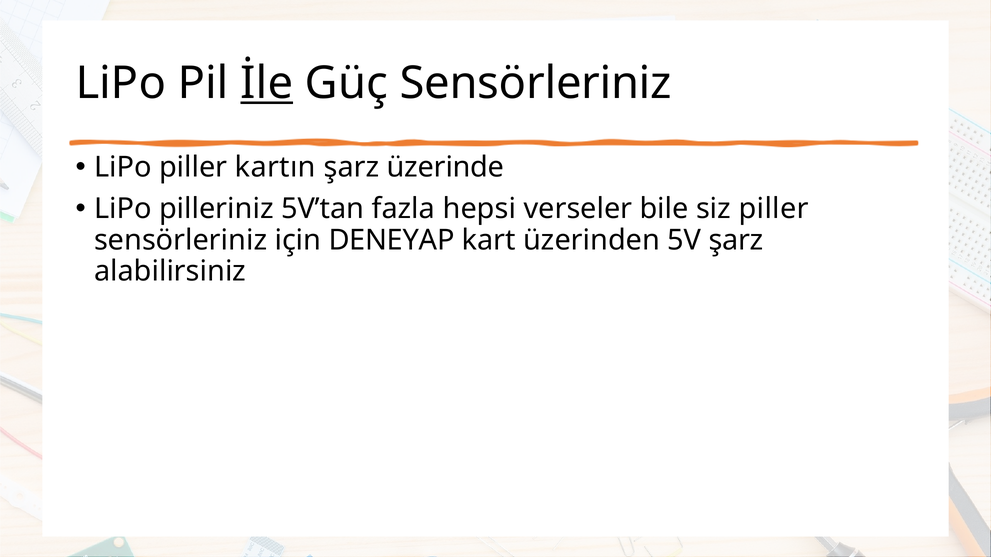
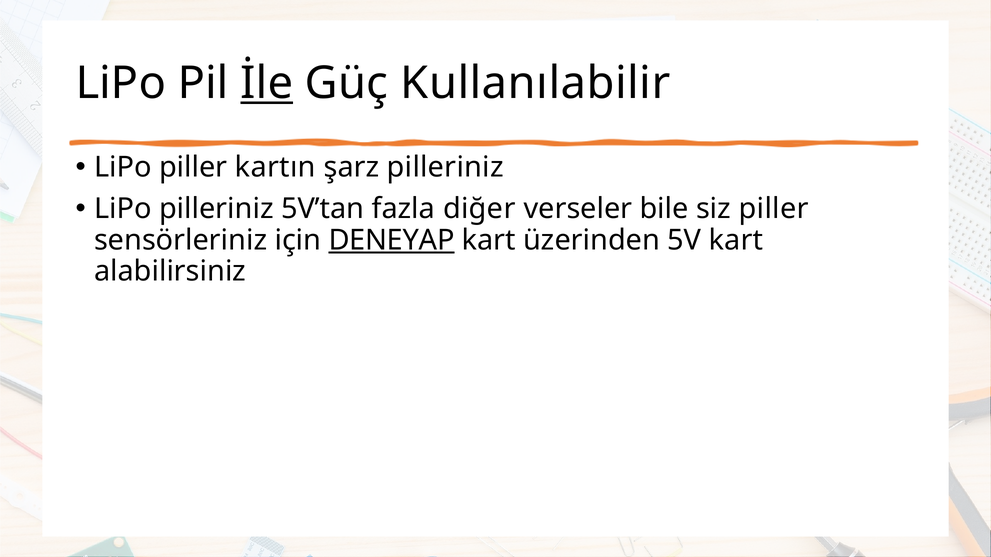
Güç Sensörleriniz: Sensörleriniz -> Kullanılabilir (535, 83)
şarz üzerinde: üzerinde -> pilleriniz (445, 168)
hepsi: hepsi -> diğer (479, 209)
DENEYAP underline: none -> present (392, 240)
5V şarz: şarz -> kart (736, 240)
